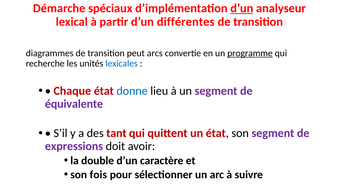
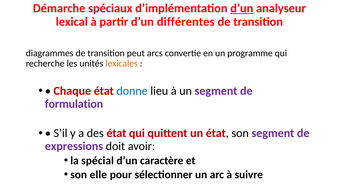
programme underline: present -> none (250, 53)
lexicales colour: blue -> orange (122, 63)
équivalente: équivalente -> formulation (74, 104)
des tant: tant -> état (116, 133)
double: double -> spécial (98, 160)
fois: fois -> elle (98, 174)
